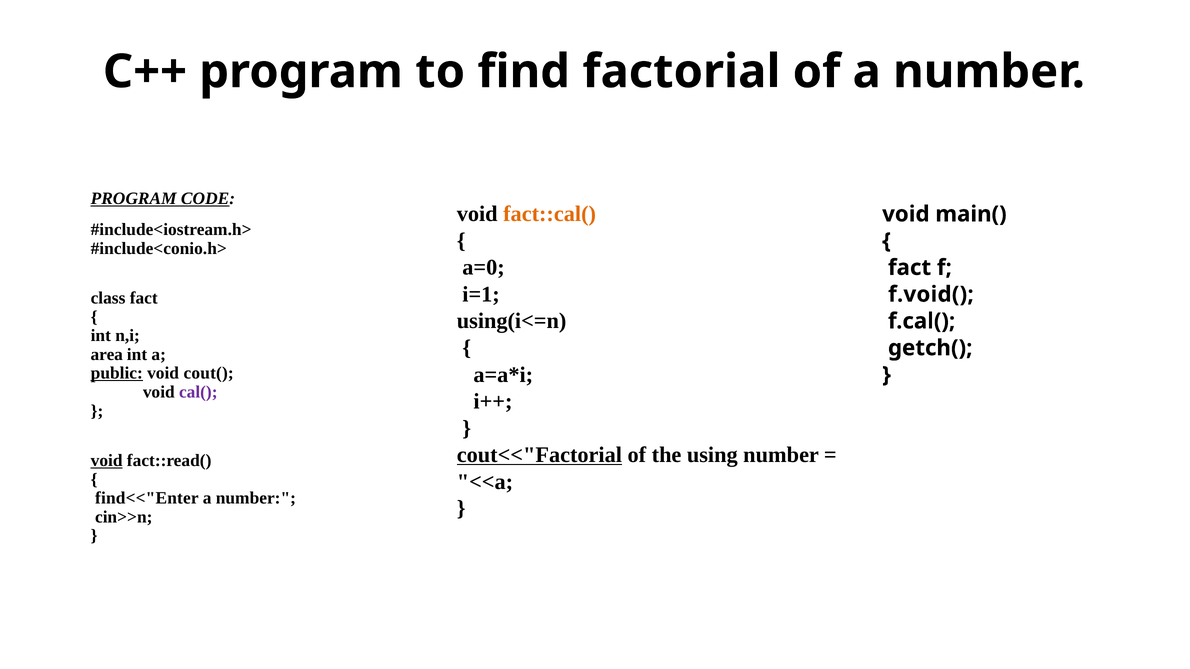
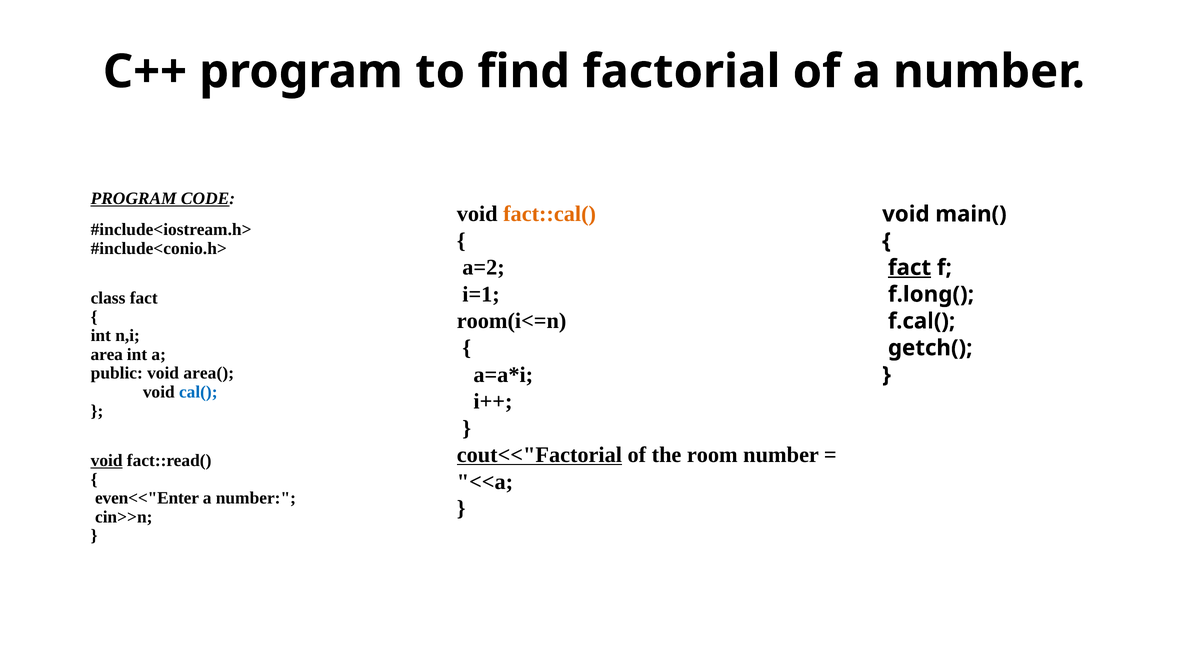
a=0: a=0 -> a=2 (484, 268)
fact underline: none -> present (910, 268)
f.void(: f.void( -> f.long( (931, 295)
using(i<=n: using(i<=n -> room(i<=n (512, 321)
public underline: present -> none (117, 373)
cout(: cout( -> area( (209, 373)
cal( colour: purple -> blue (198, 392)
using: using -> room (712, 455)
find<<"Enter: find<<"Enter -> even<<"Enter (147, 498)
